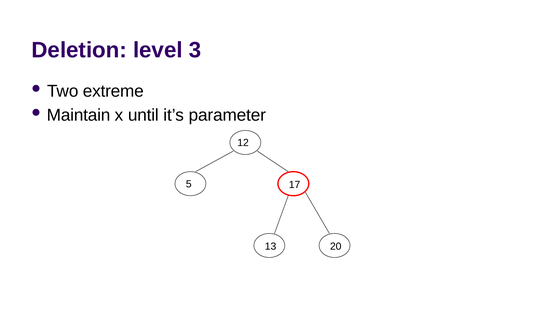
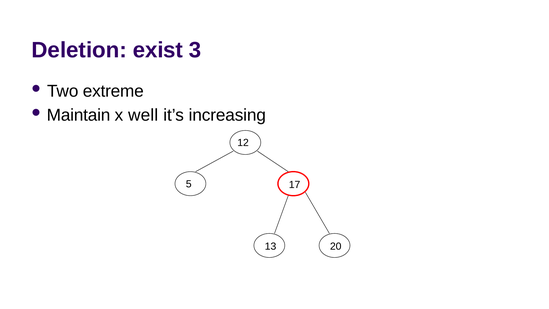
level: level -> exist (158, 50)
until: until -> well (143, 115)
parameter: parameter -> increasing (227, 115)
